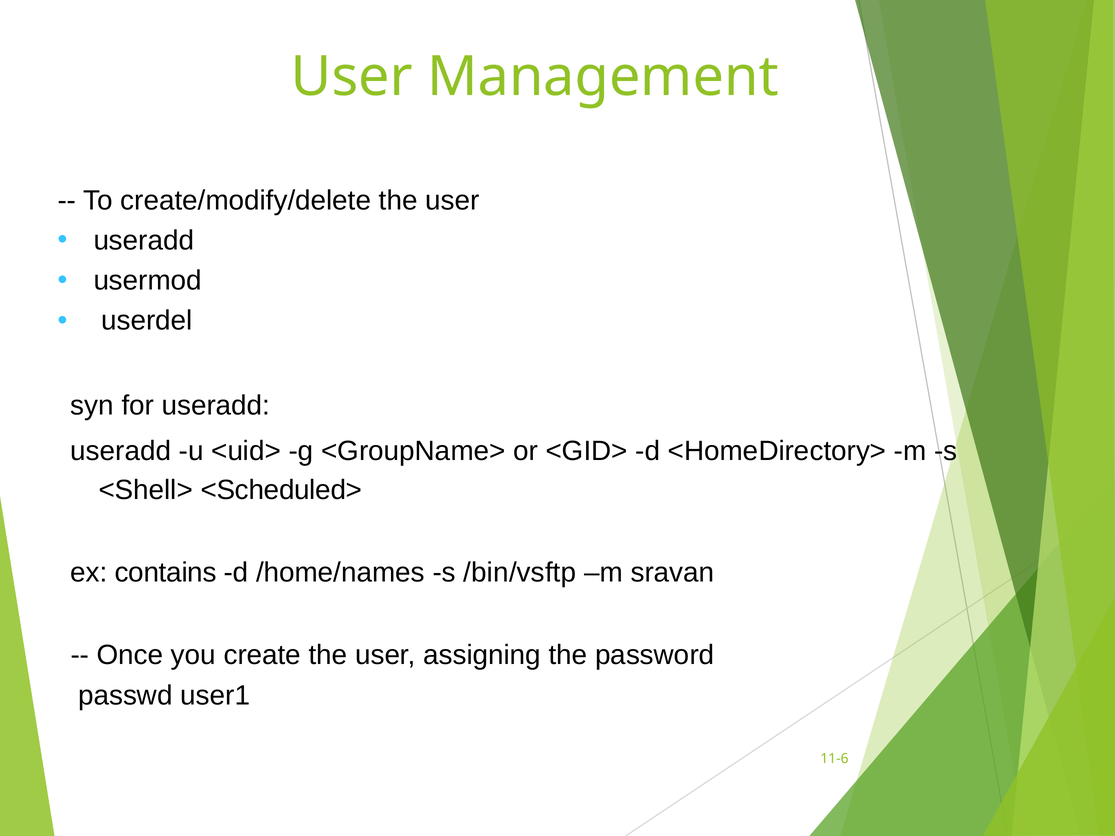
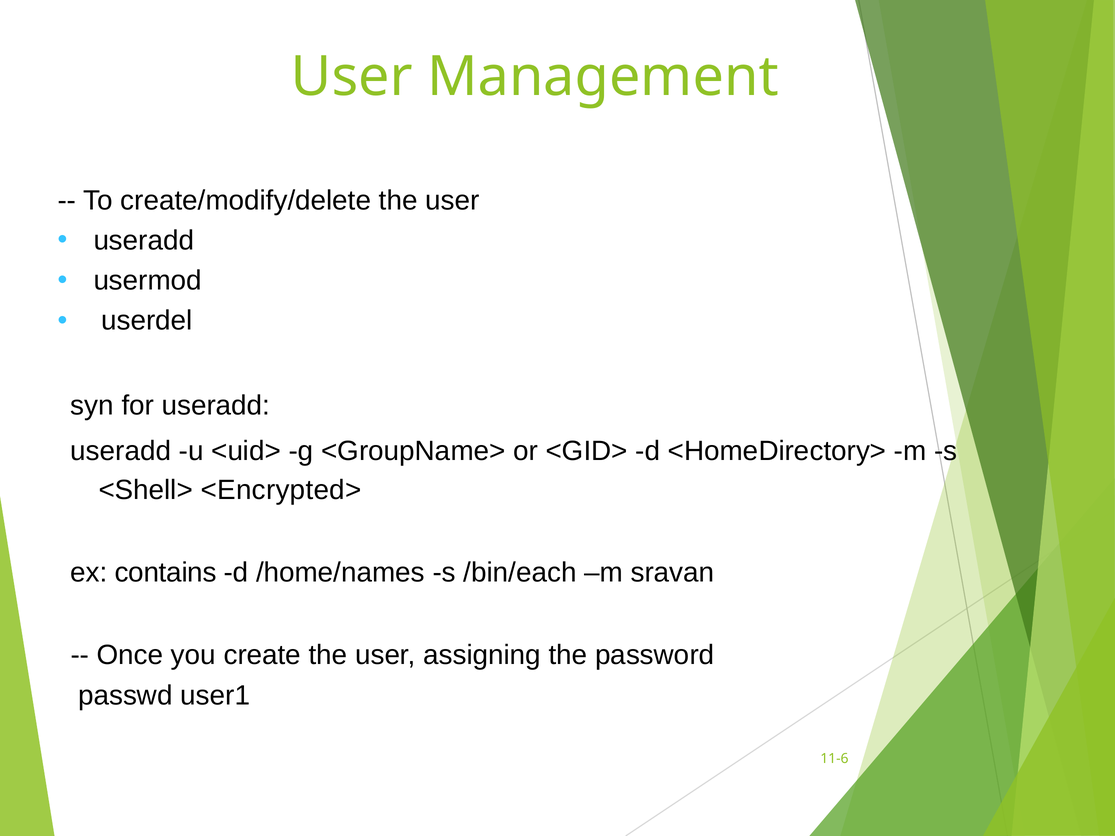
<Scheduled>: <Scheduled> -> <Encrypted> (281, 490)
/bin/vsftp: /bin/vsftp -> /bin/each (520, 573)
